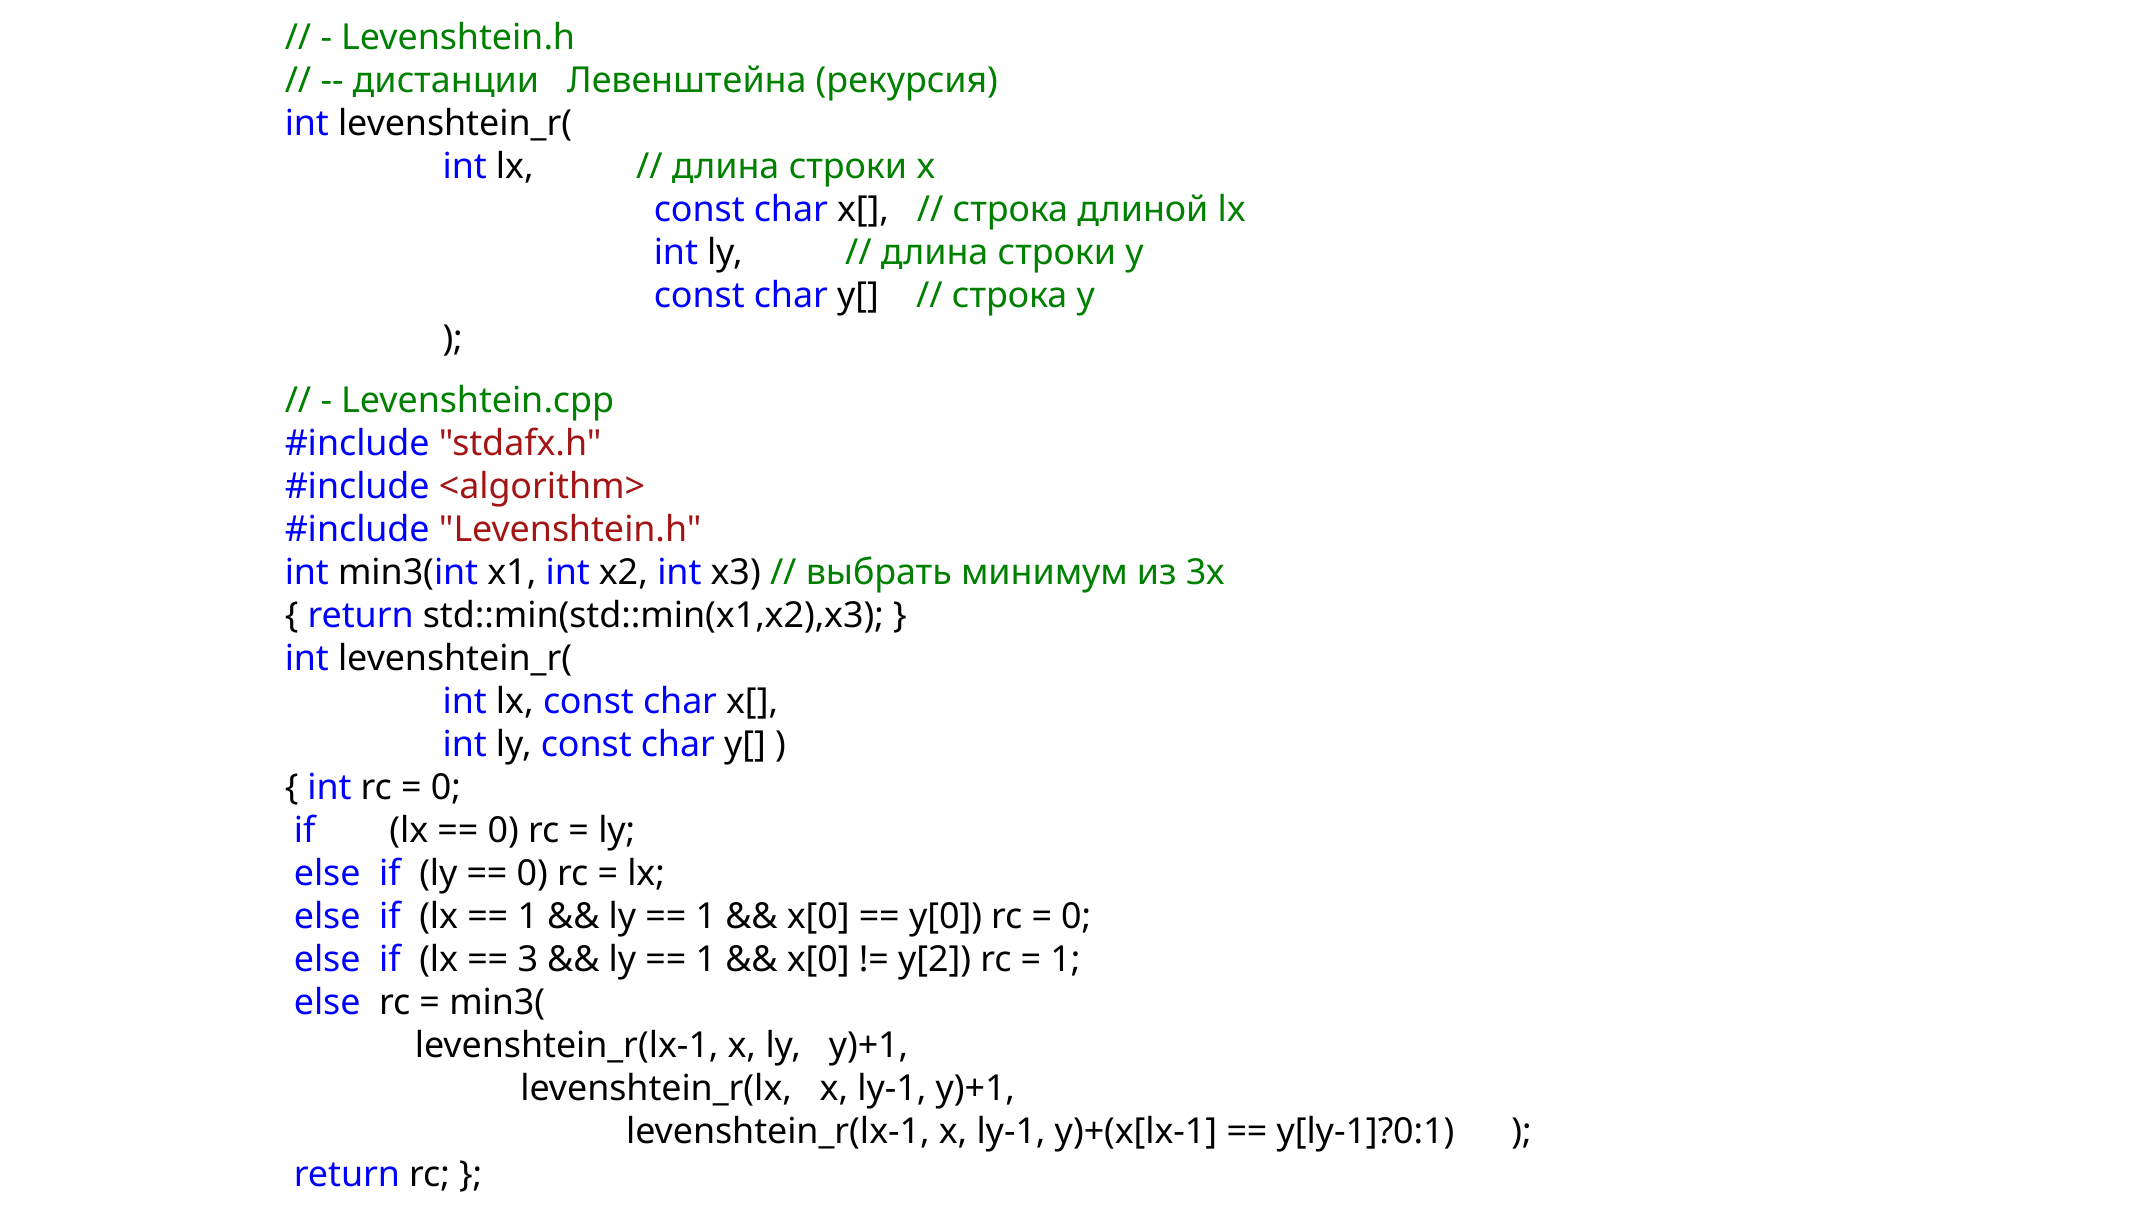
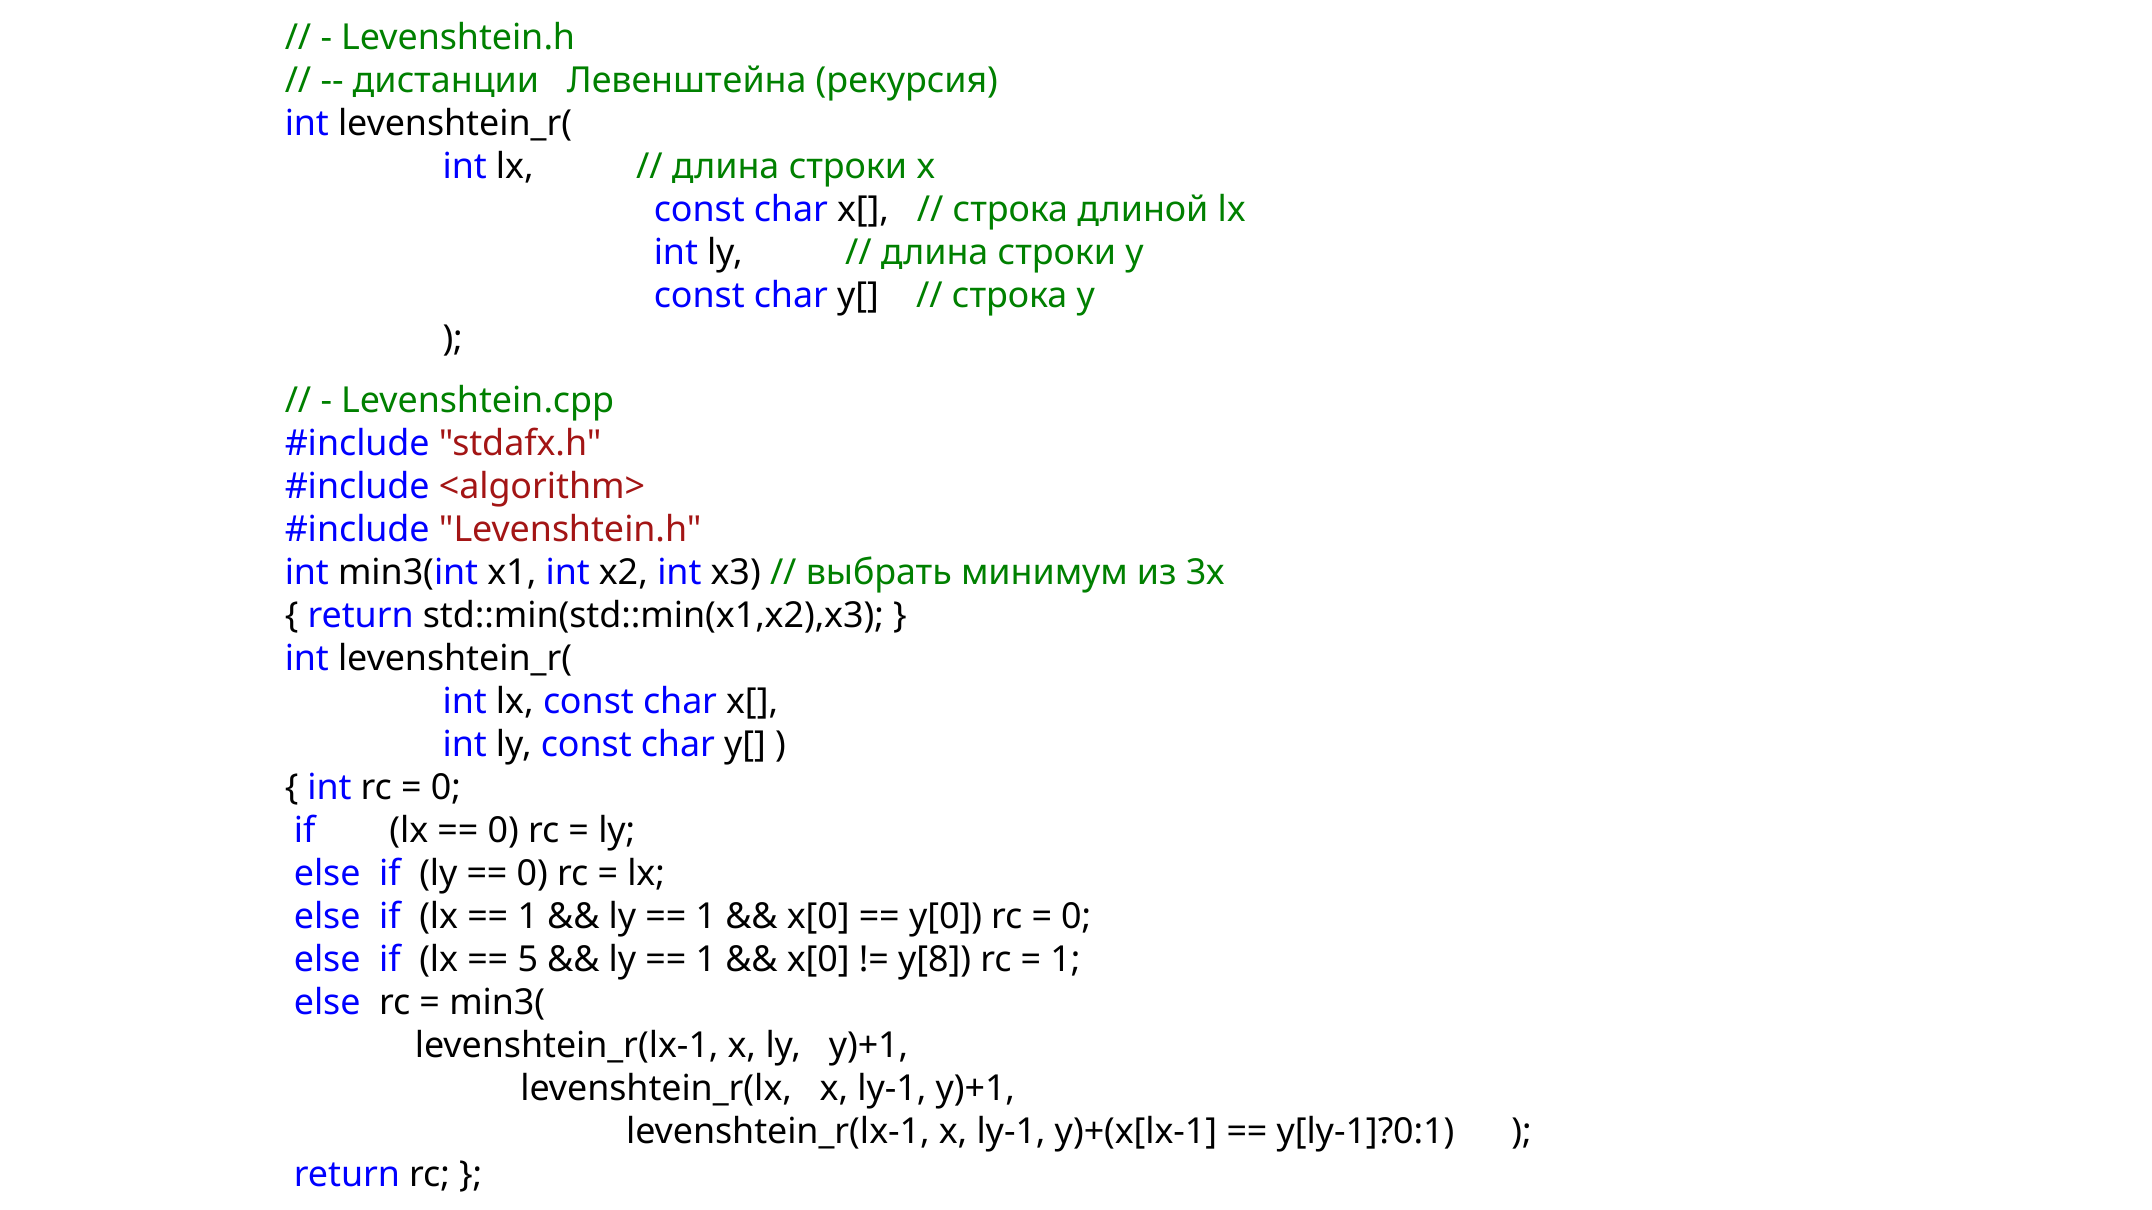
3: 3 -> 5 (528, 960)
y[2: y[2 -> y[8 (935, 960)
